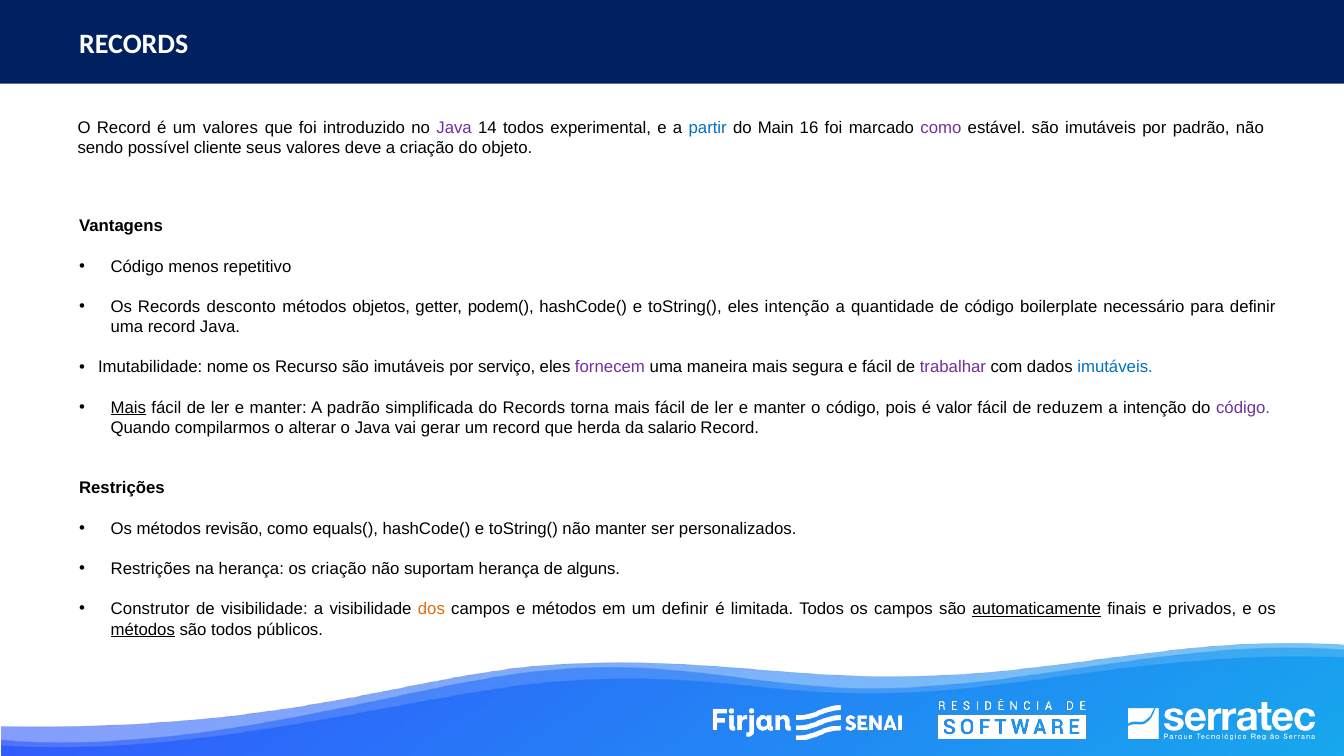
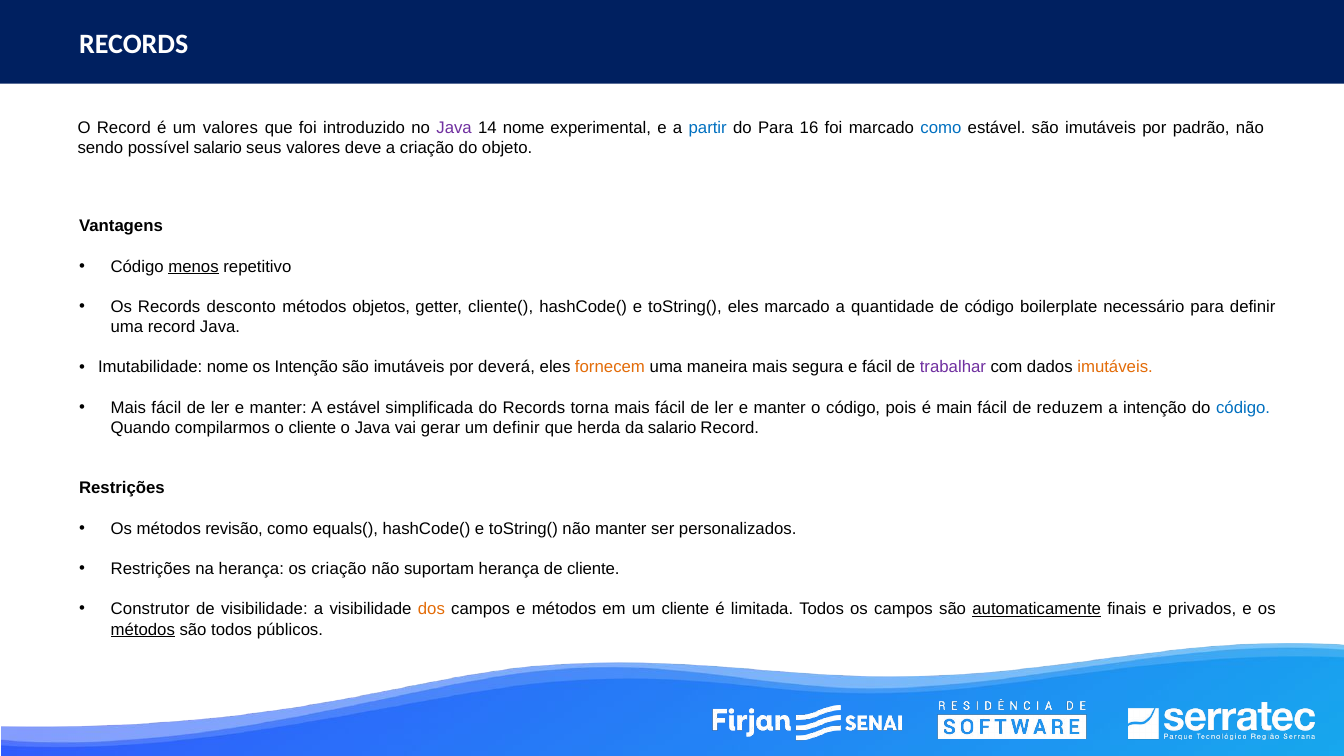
14 todos: todos -> nome (524, 128)
do Main: Main -> Para (776, 128)
como colour: purple -> blue (941, 128)
possível cliente: cliente -> salario (218, 148)
menos underline: none -> present (193, 267)
podem(: podem( -> cliente( (501, 307)
eles intenção: intenção -> marcado (797, 307)
os Recurso: Recurso -> Intenção (306, 367)
serviço: serviço -> deverá (507, 367)
fornecem colour: purple -> orange (610, 367)
imutáveis colour: blue -> orange (1115, 367)
Mais underline: present -> none (128, 408)
A padrão: padrão -> estável (354, 408)
valor: valor -> main (954, 408)
código colour: purple -> blue (1243, 408)
o alterar: alterar -> cliente (312, 428)
um record: record -> definir (516, 428)
de alguns: alguns -> cliente (593, 569)
um definir: definir -> cliente (685, 609)
